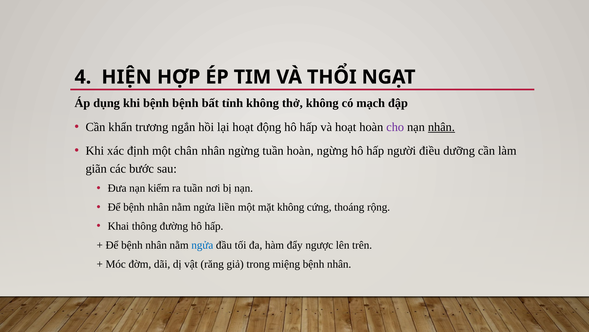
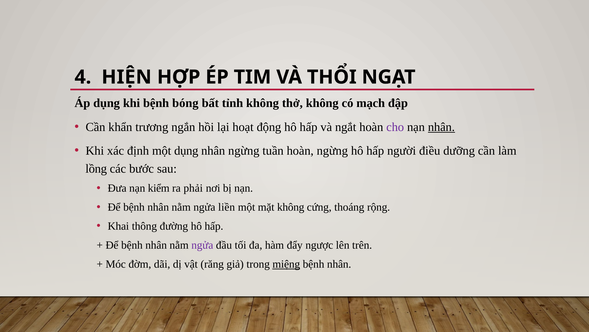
bệnh bệnh: bệnh -> bóng (185, 103)
và hoạt: hoạt -> ngắt (346, 127)
một chân: chân -> dụng (186, 151)
giãn: giãn -> lồng (96, 168)
ra tuần: tuần -> phải (193, 188)
ngửa colour: blue -> purple (202, 245)
miệng underline: none -> present (286, 264)
